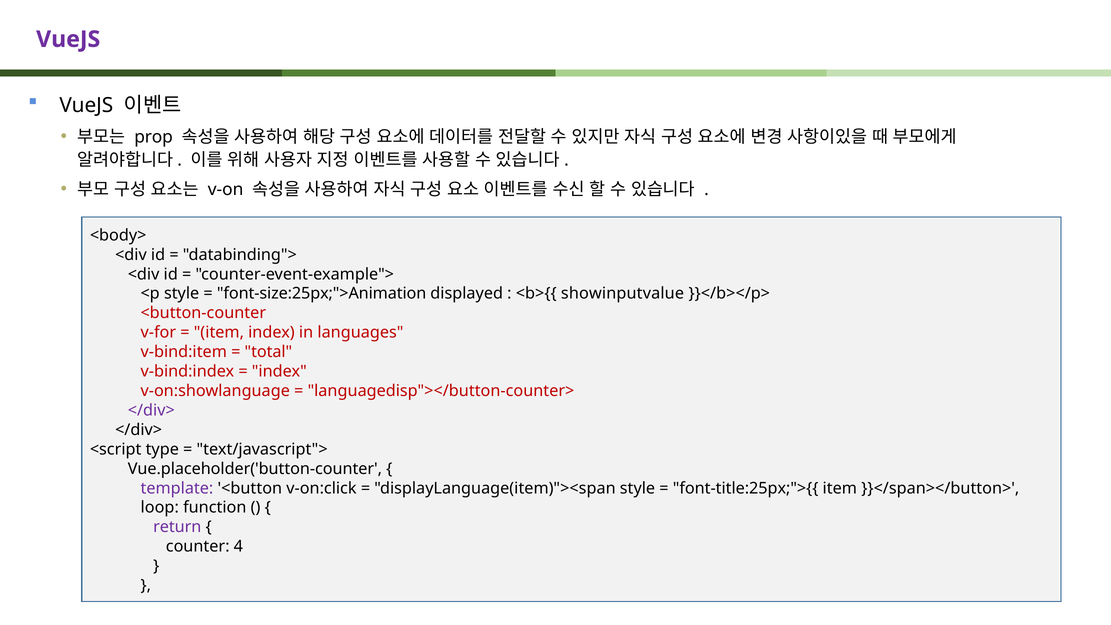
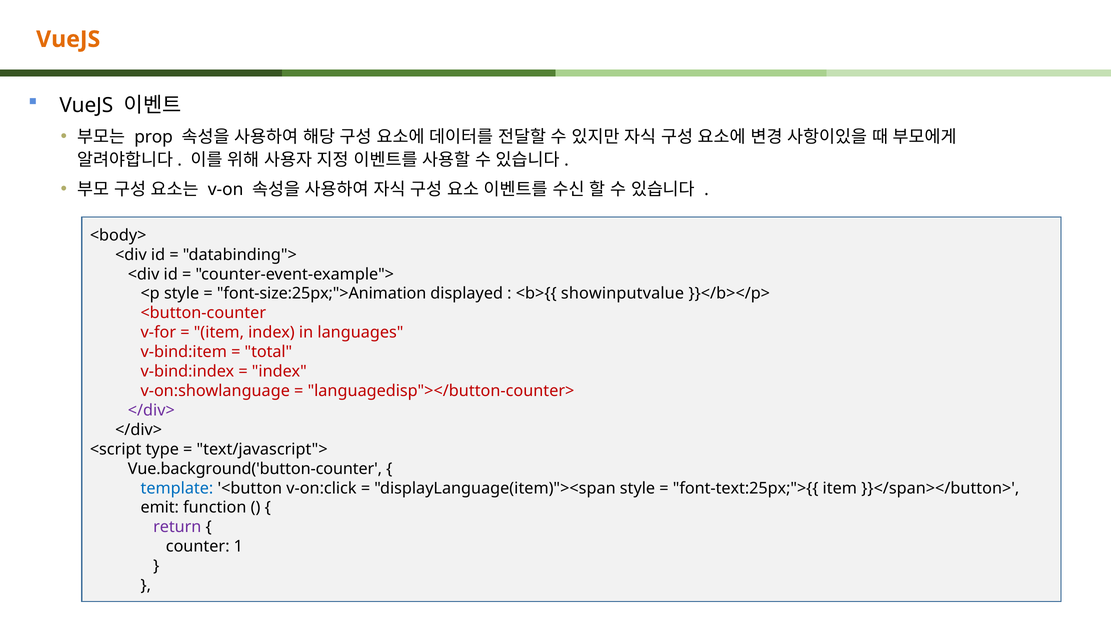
VueJS colour: purple -> orange (68, 39)
Vue.placeholder('button-counter: Vue.placeholder('button-counter -> Vue.background('button-counter (255, 469)
template colour: purple -> blue (177, 488)
font-title:25px;">{{: font-title:25px;">{{ -> font-text:25px;">{{ (746, 488)
loop: loop -> emit (160, 508)
4: 4 -> 1 (238, 546)
